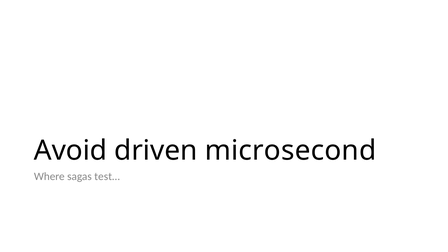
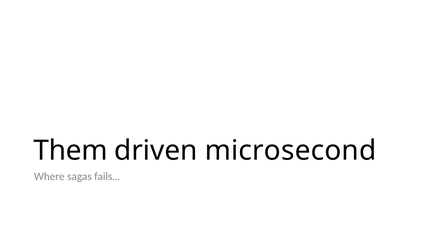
Avoid: Avoid -> Them (71, 151)
test…: test… -> fails… (107, 176)
